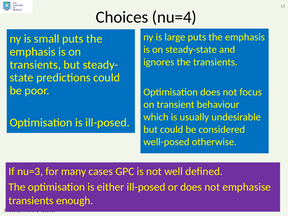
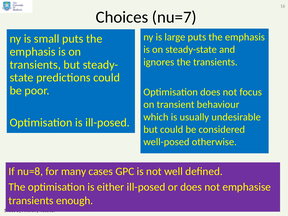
nu=4: nu=4 -> nu=7 (174, 17)
nu=3: nu=3 -> nu=8 (30, 171)
